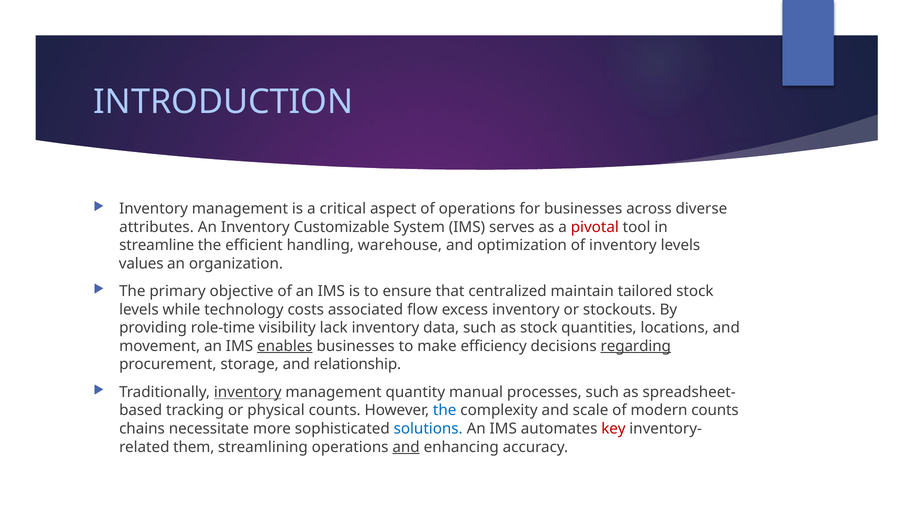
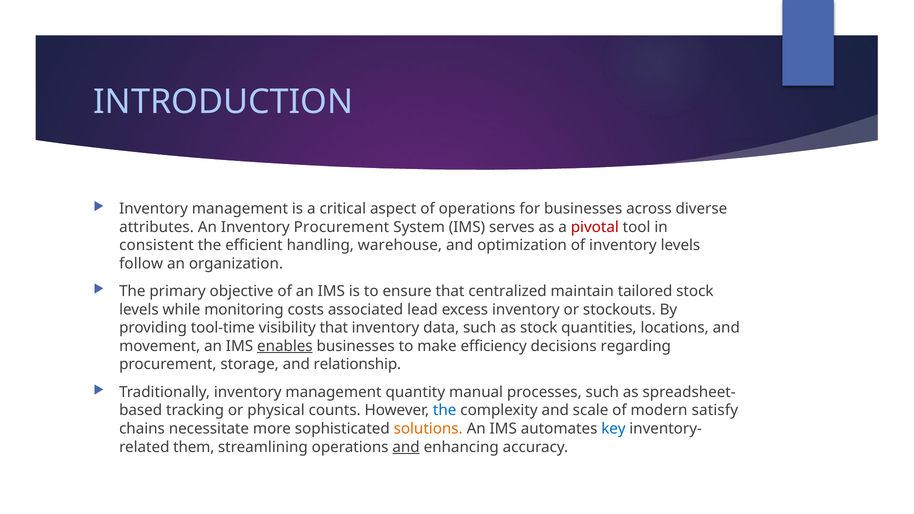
Inventory Customizable: Customizable -> Procurement (341, 227)
streamline: streamline -> consistent (157, 245)
values: values -> follow (141, 264)
technology: technology -> monitoring (244, 310)
flow: flow -> lead (422, 310)
role-time: role-time -> tool-time (223, 328)
visibility lack: lack -> that (334, 328)
regarding underline: present -> none (636, 346)
inventory underline: present -> none (248, 392)
modern counts: counts -> satisfy (715, 411)
solutions colour: blue -> orange (428, 429)
key colour: red -> blue (613, 429)
